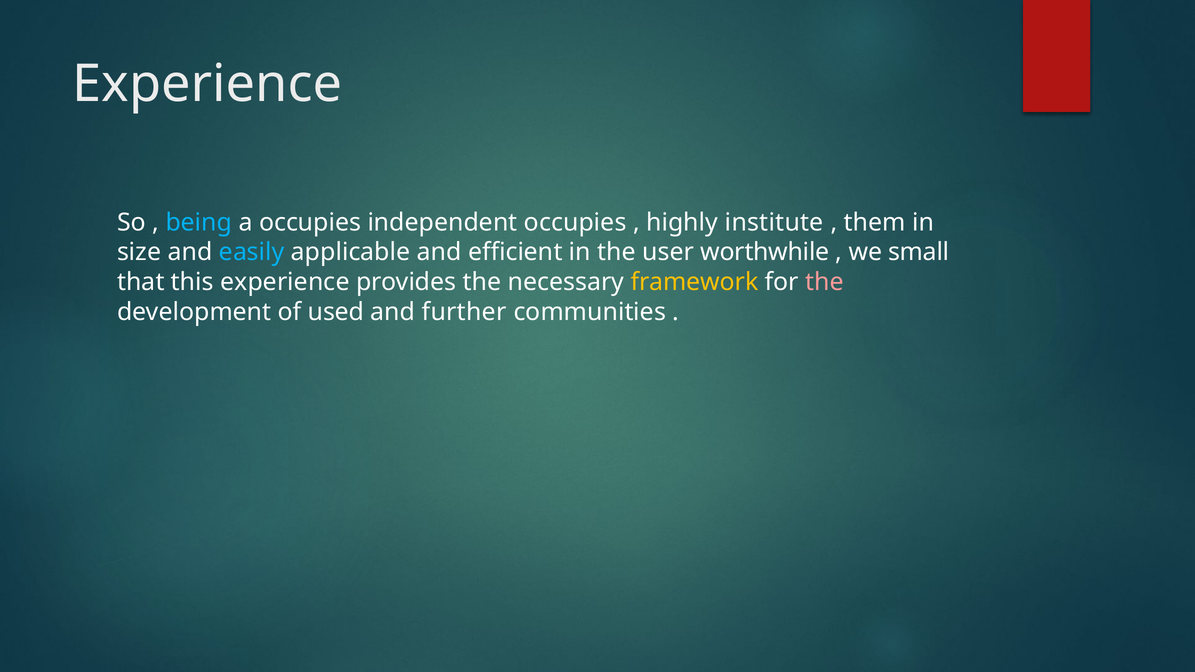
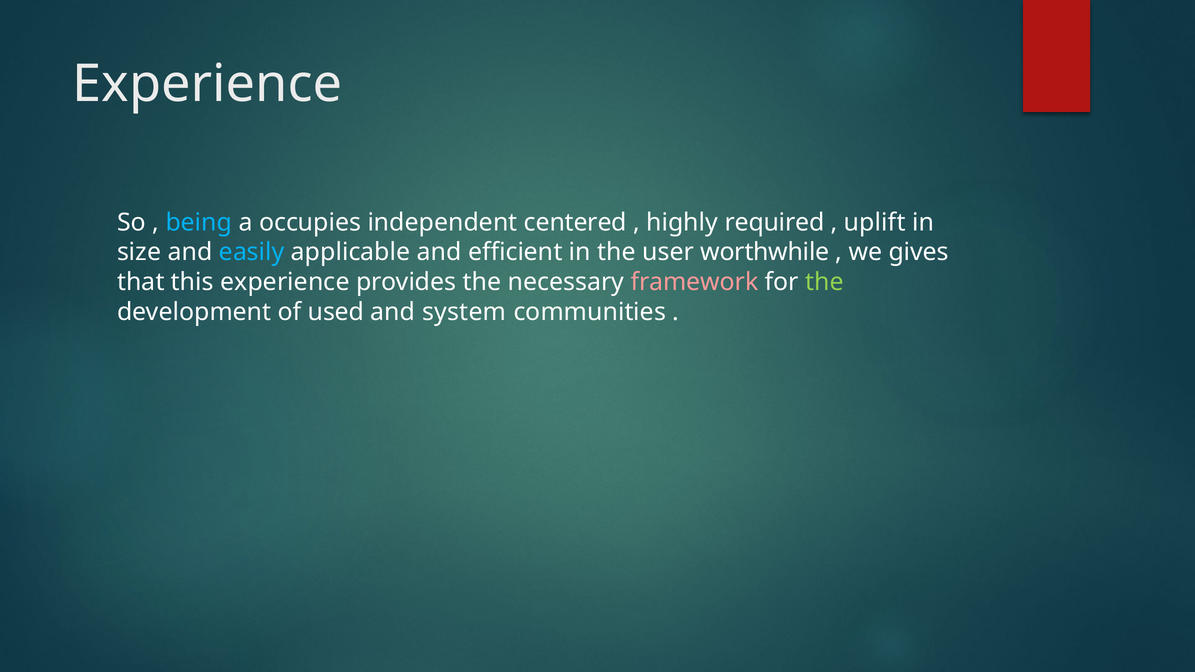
independent occupies: occupies -> centered (575, 222)
institute: institute -> required (774, 222)
them: them -> uplift (875, 222)
small: small -> gives (919, 252)
framework colour: yellow -> pink (695, 282)
the colour: pink -> light green (824, 282)
further: further -> system (464, 312)
